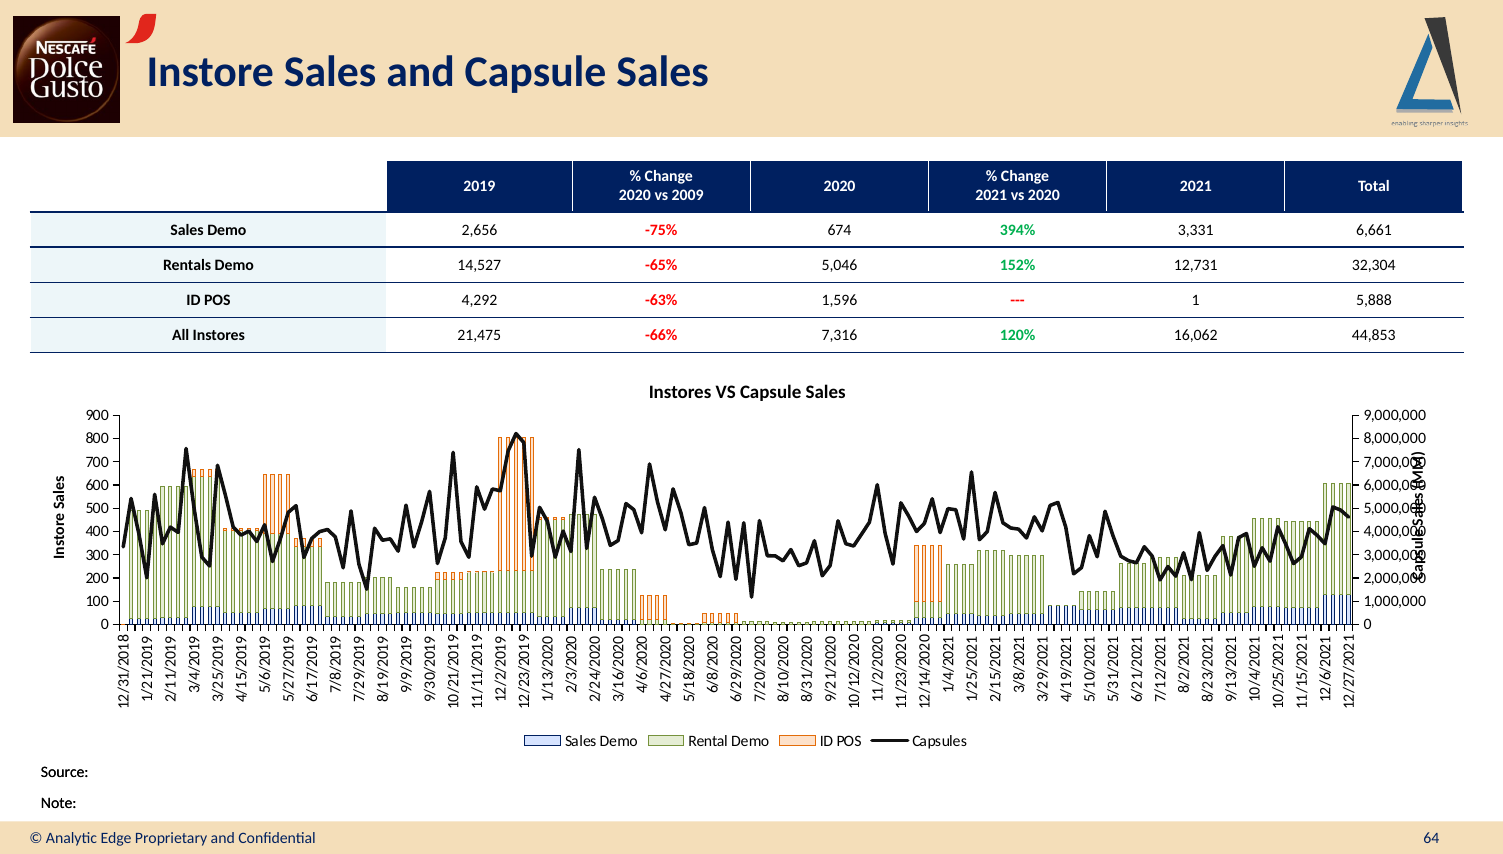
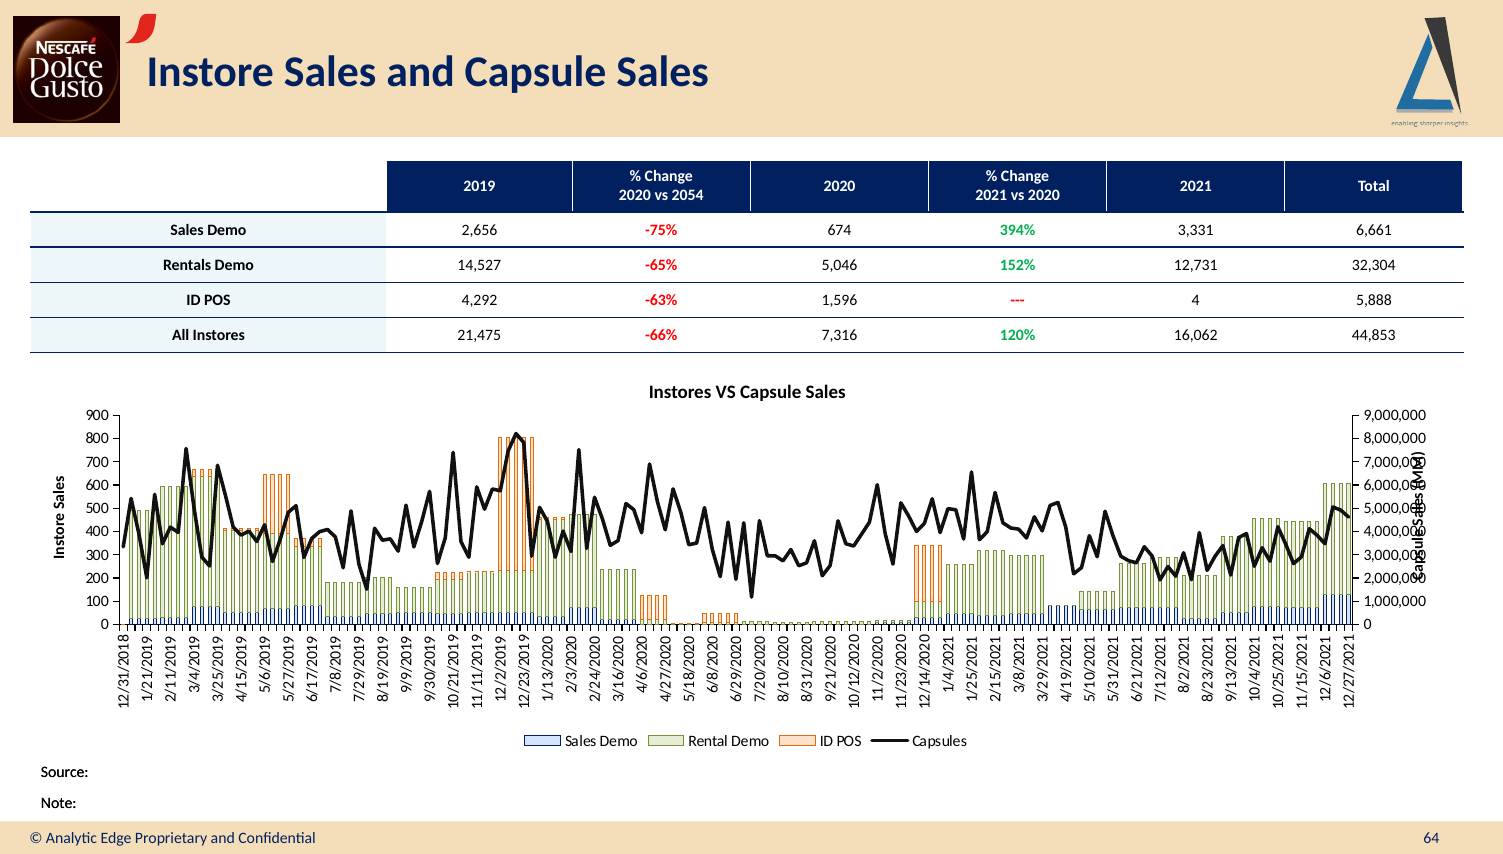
2009: 2009 -> 2054 (688, 196)
1: 1 -> 4 (1196, 301)
